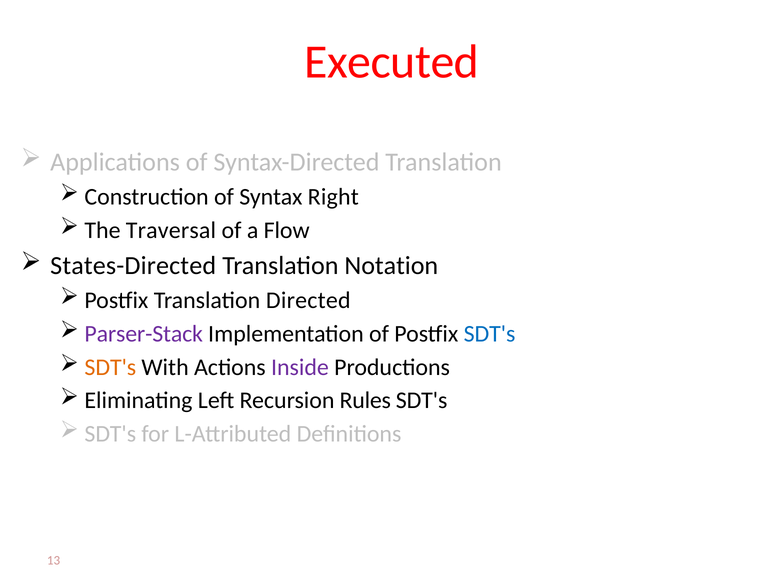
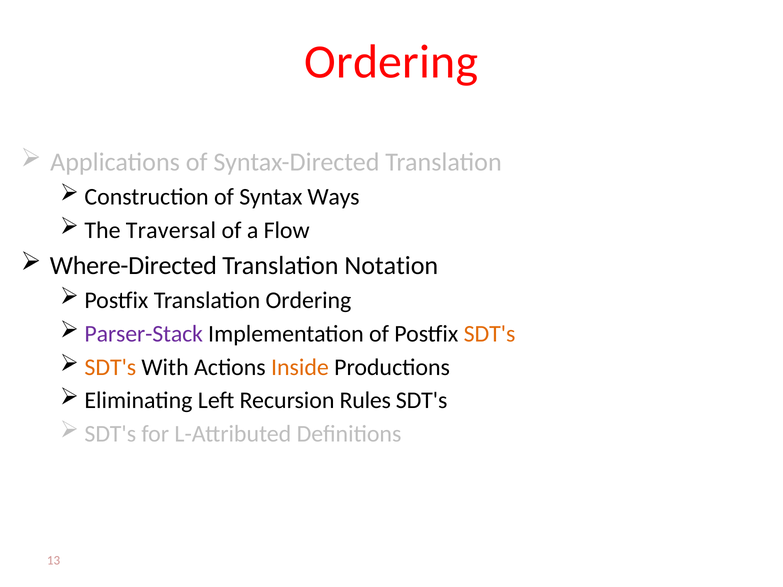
Executed: Executed -> Ordering (391, 62)
Right: Right -> Ways (333, 197)
States-Directed: States-Directed -> Where-Directed (133, 266)
Translation Directed: Directed -> Ordering (308, 300)
SDT's colour: blue -> orange (490, 334)
Inside colour: purple -> orange (300, 367)
